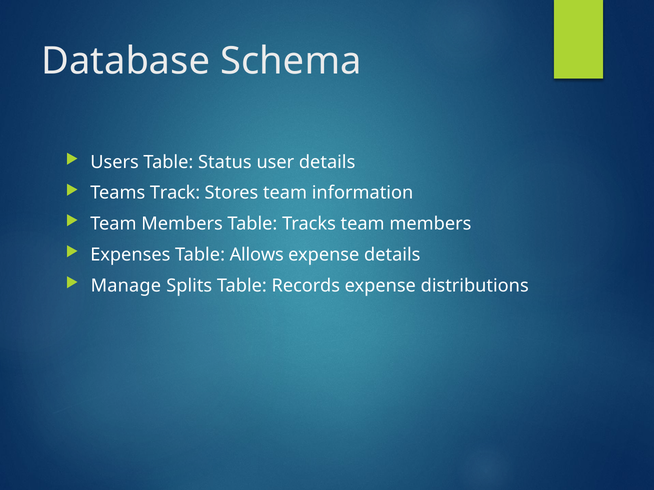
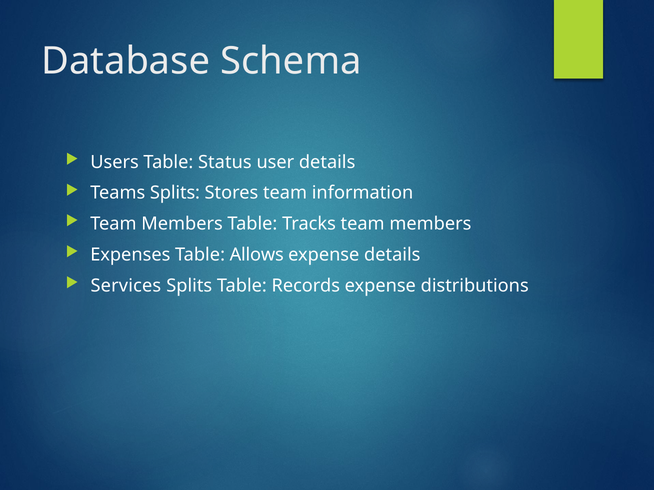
Teams Track: Track -> Splits (175, 193)
Manage: Manage -> Services (126, 286)
